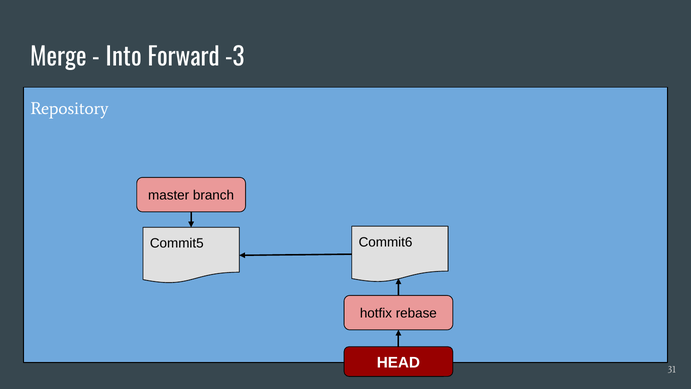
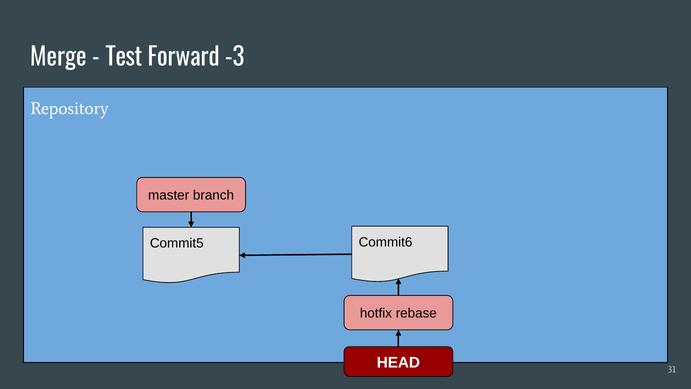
Into: Into -> Test (124, 57)
